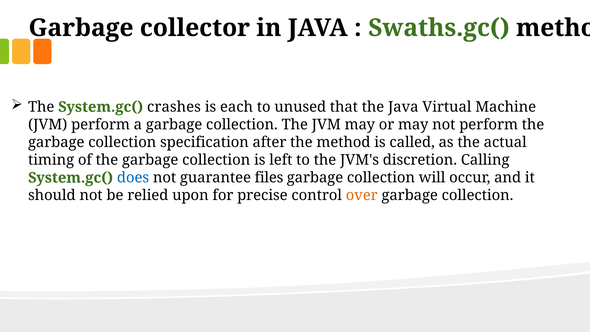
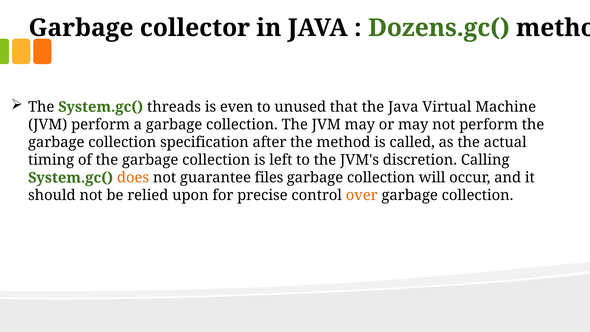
Swaths.gc(: Swaths.gc( -> Dozens.gc( (439, 28)
crashes: crashes -> threads (174, 107)
each: each -> even (237, 107)
does colour: blue -> orange (133, 178)
